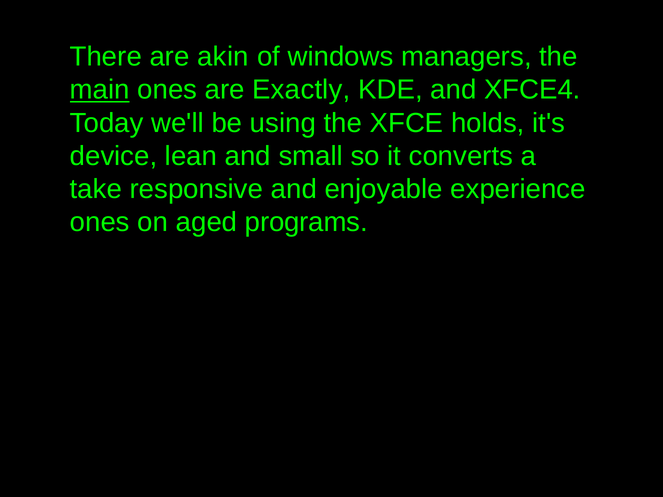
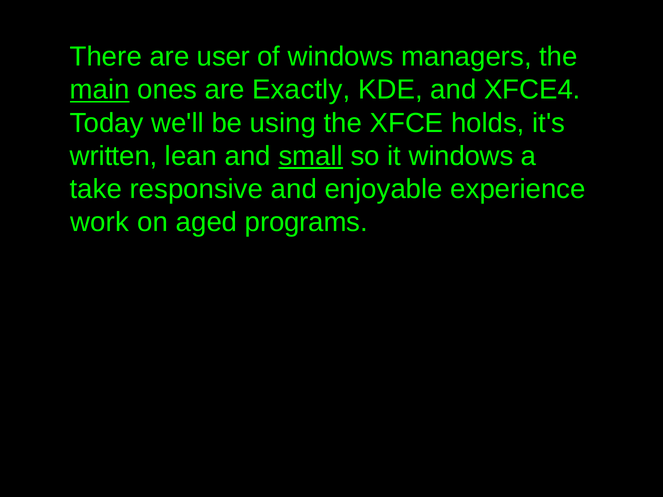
akin: akin -> user (223, 57)
device: device -> written (114, 156)
small underline: none -> present (311, 156)
it converts: converts -> windows (461, 156)
ones: ones -> work (100, 222)
